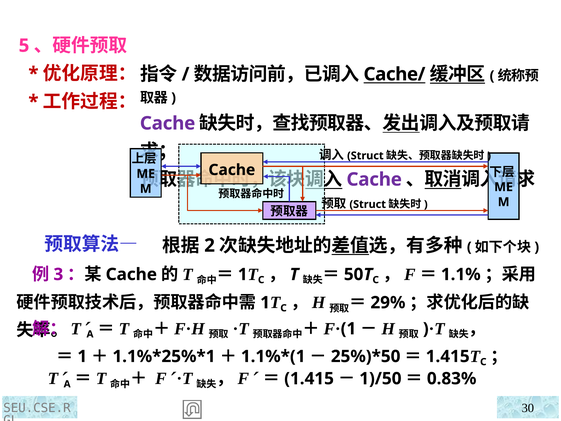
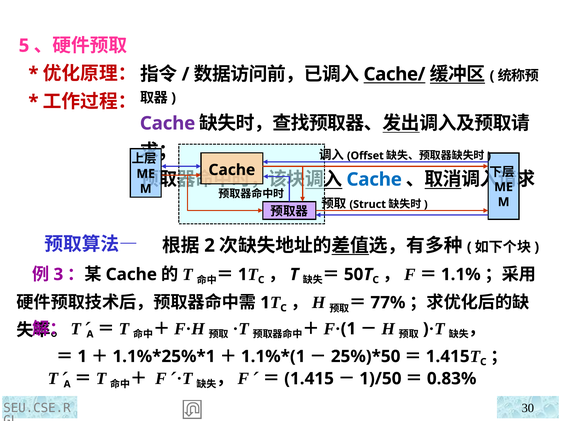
Struct: Struct -> Offset (365, 156)
Cache colour: purple -> blue (374, 179)
29%: 29% -> 77% (388, 302)
